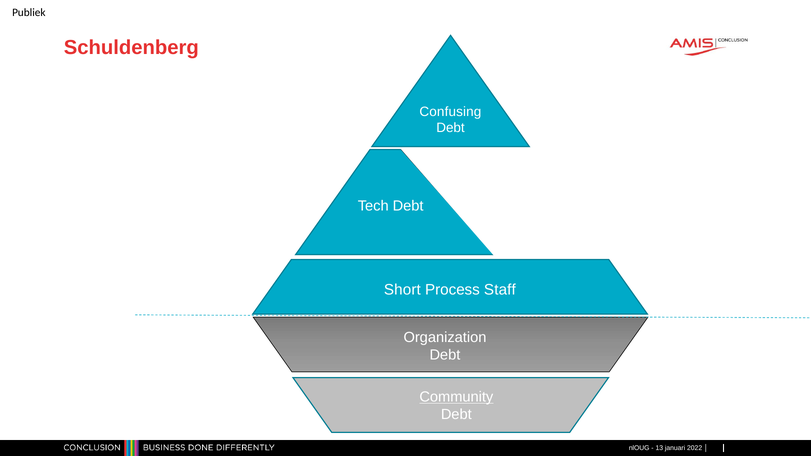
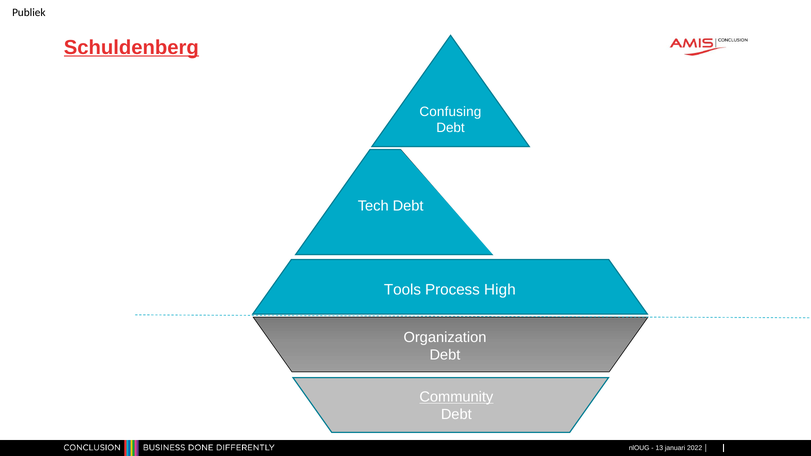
Schuldenberg underline: none -> present (131, 47)
Short: Short -> Tools (402, 290)
Staff: Staff -> High (500, 290)
